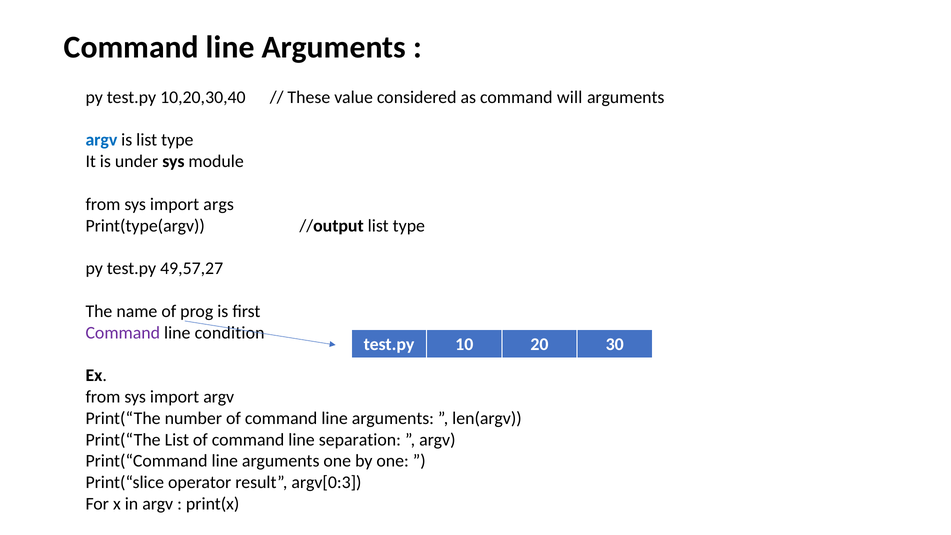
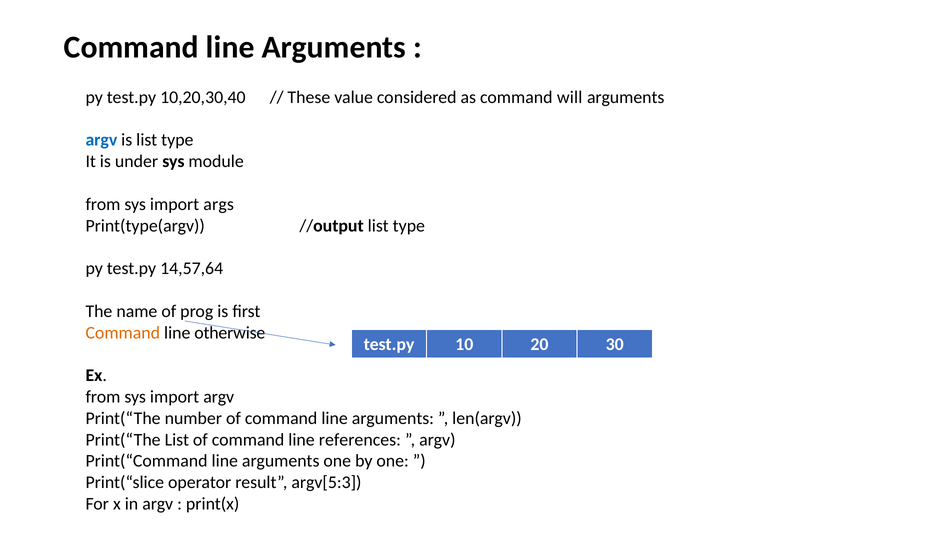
49,57,27: 49,57,27 -> 14,57,64 (192, 268)
Command colour: purple -> orange (123, 333)
condition: condition -> otherwise (230, 333)
separation: separation -> references (360, 440)
argv[0:3: argv[0:3 -> argv[5:3 (326, 482)
